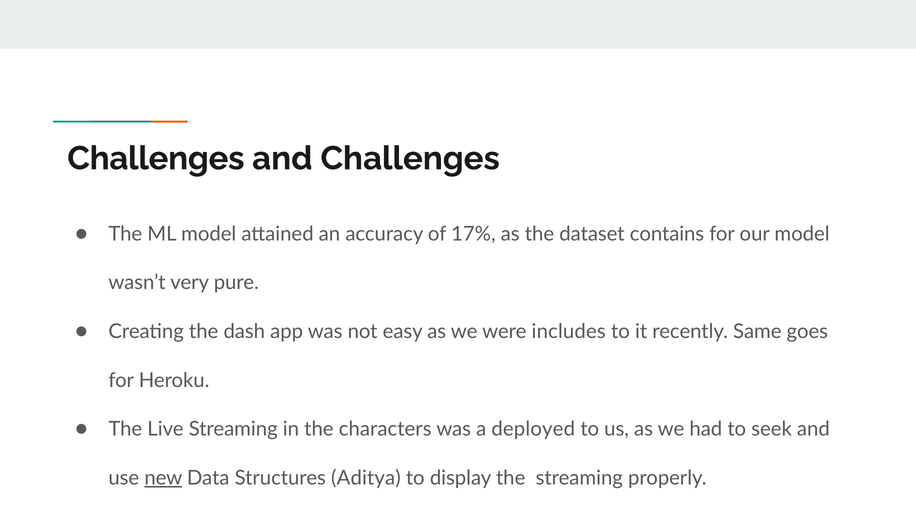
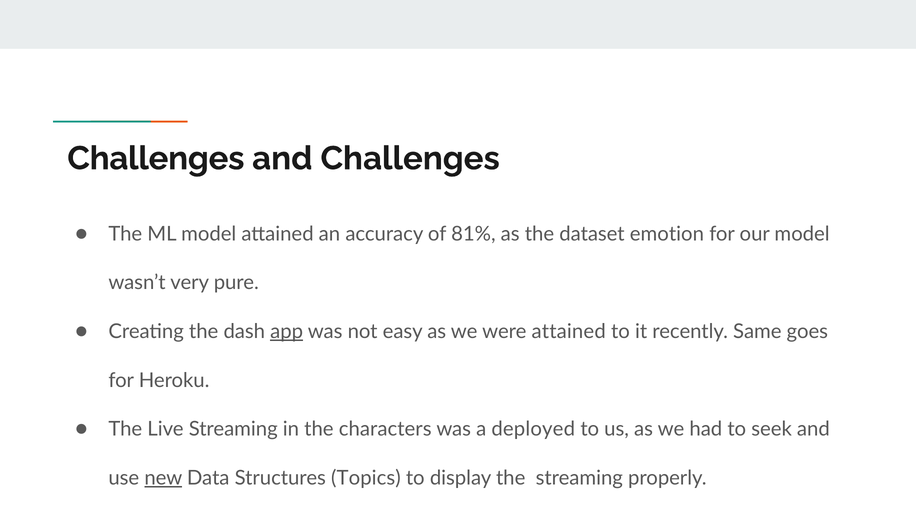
17%: 17% -> 81% (473, 234)
contains: contains -> emotion (667, 234)
app underline: none -> present (287, 332)
were includes: includes -> attained (569, 332)
Aditya: Aditya -> Topics (366, 478)
